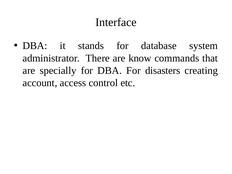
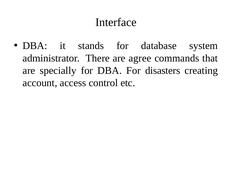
know: know -> agree (140, 58)
